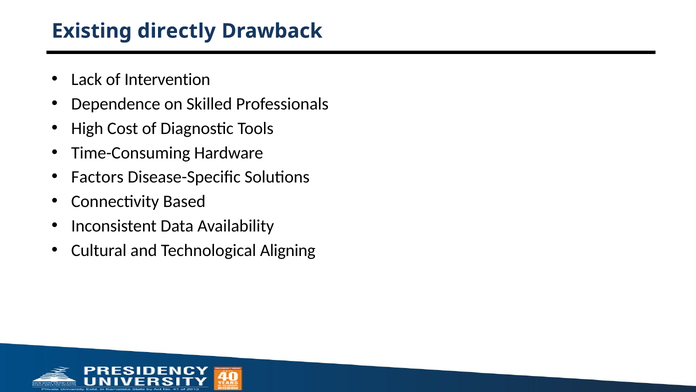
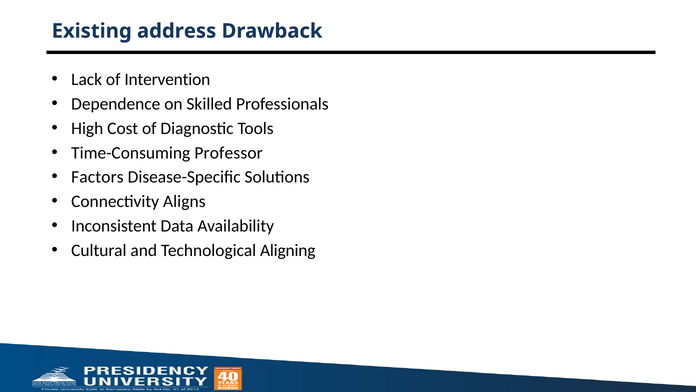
directly: directly -> address (177, 31)
Hardware: Hardware -> Professor (229, 153)
Based: Based -> Aligns (184, 201)
